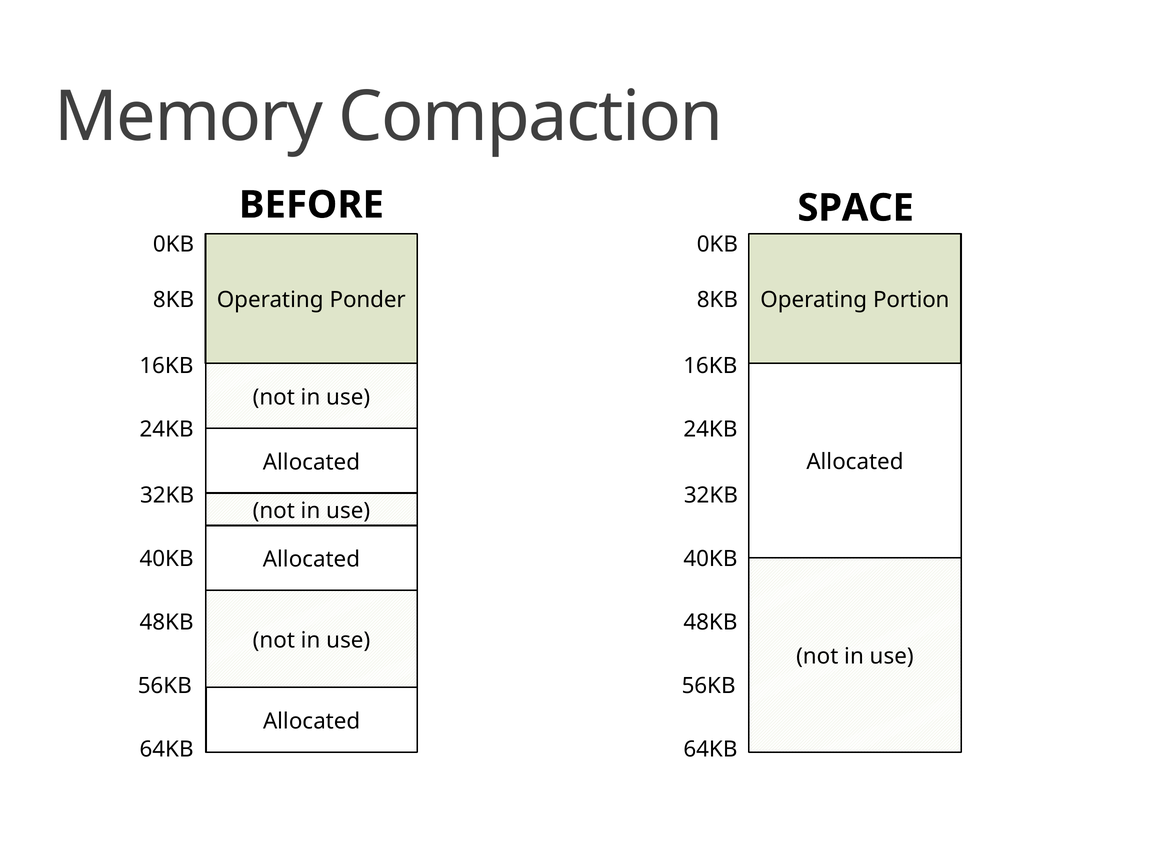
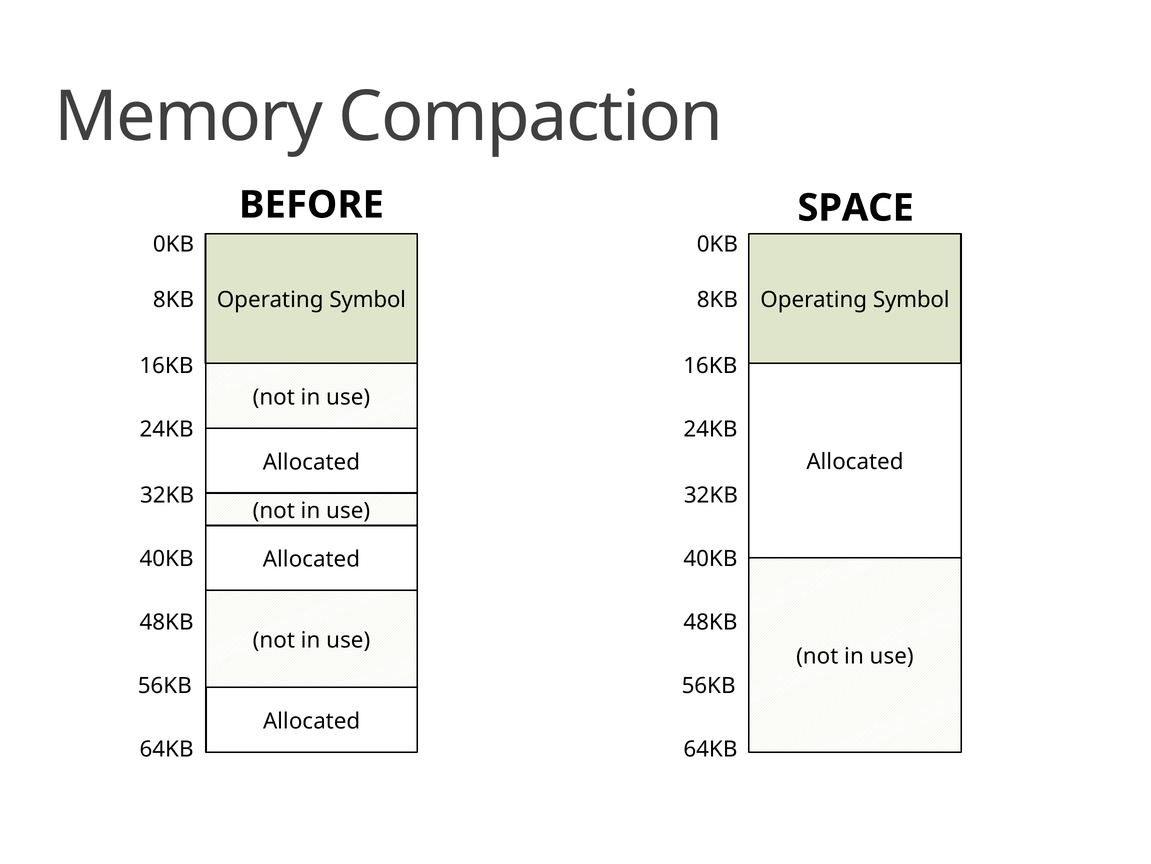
Ponder: Ponder -> Symbol (368, 300)
Portion: Portion -> Symbol (911, 300)
